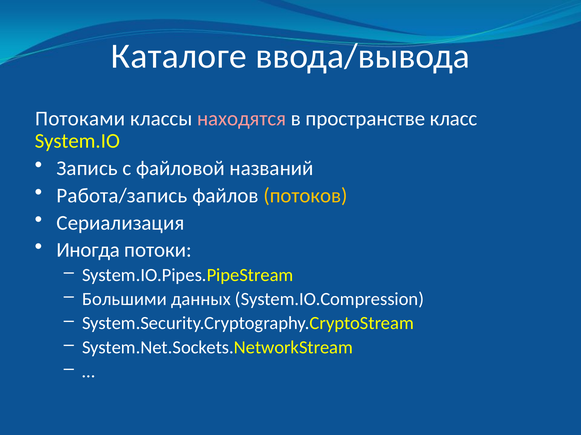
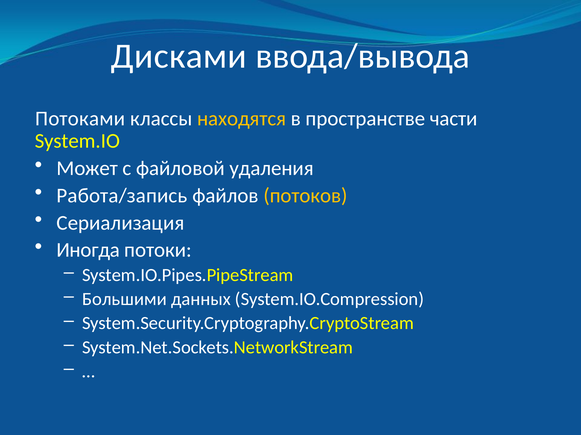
Каталоге: Каталоге -> Дисками (179, 56)
находятся colour: pink -> yellow (242, 119)
класс: класс -> части (454, 119)
Запись: Запись -> Может (87, 169)
названий: названий -> удаления (272, 169)
